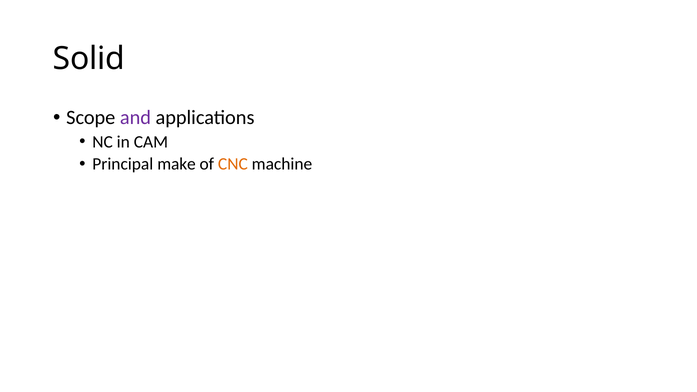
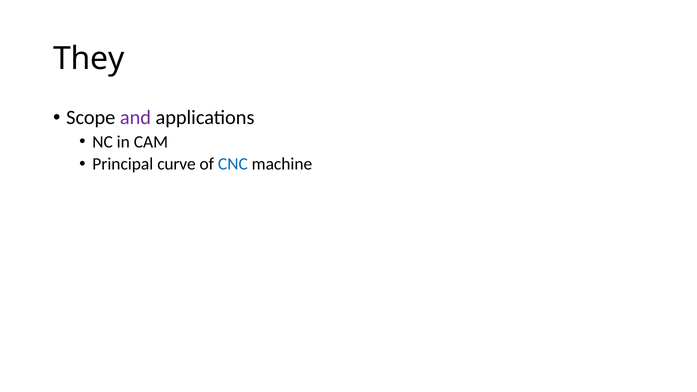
Solid: Solid -> They (89, 59)
make: make -> curve (177, 164)
CNC colour: orange -> blue (233, 164)
